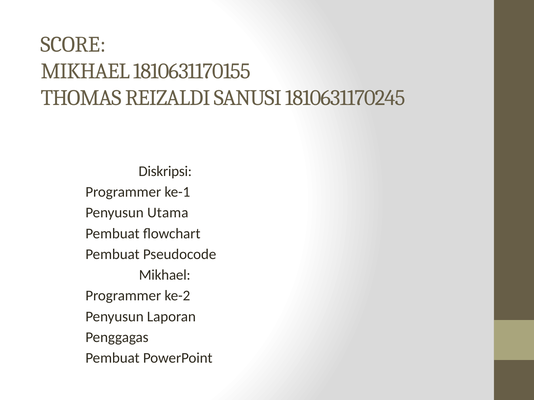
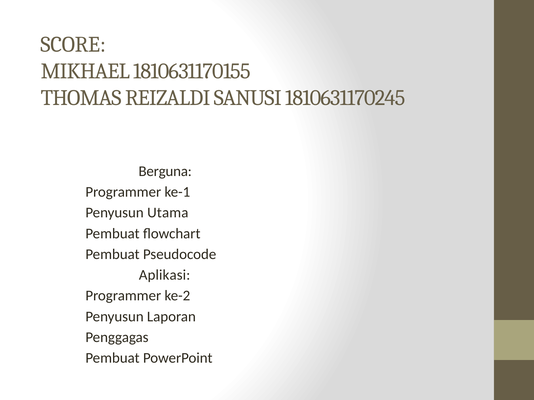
Diskripsi: Diskripsi -> Berguna (165, 171)
Mikhael: Mikhael -> Aplikasi (165, 275)
